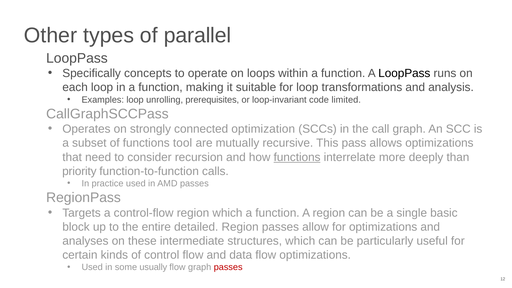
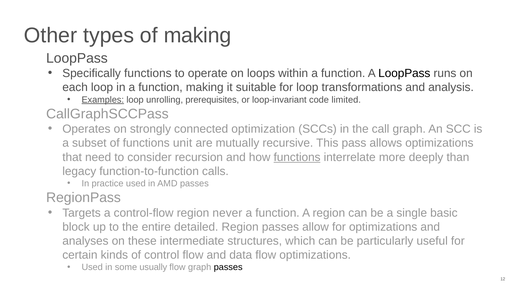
of parallel: parallel -> making (198, 35)
Specifically concepts: concepts -> functions (148, 73)
Examples underline: none -> present (103, 100)
tool: tool -> unit (183, 143)
priority: priority -> legacy (79, 171)
region which: which -> never (227, 213)
passes colour: red -> black (228, 267)
